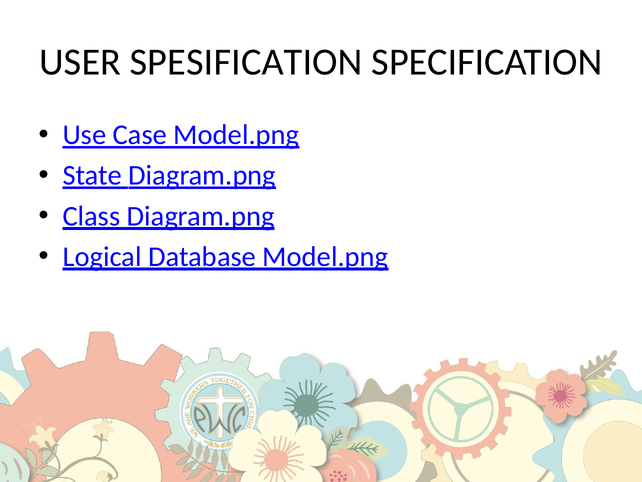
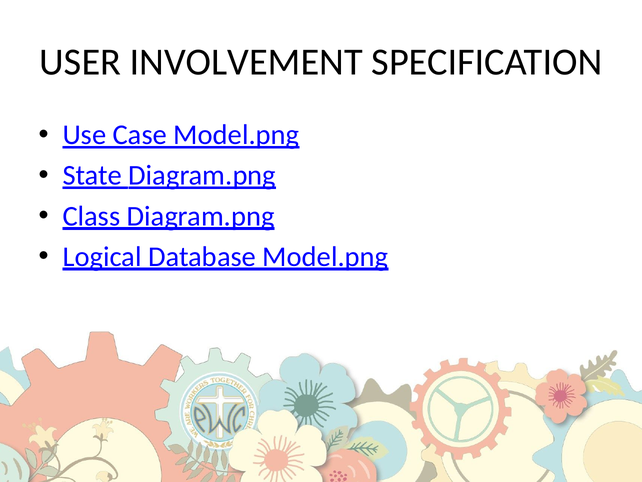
SPESIFICATION: SPESIFICATION -> INVOLVEMENT (246, 62)
